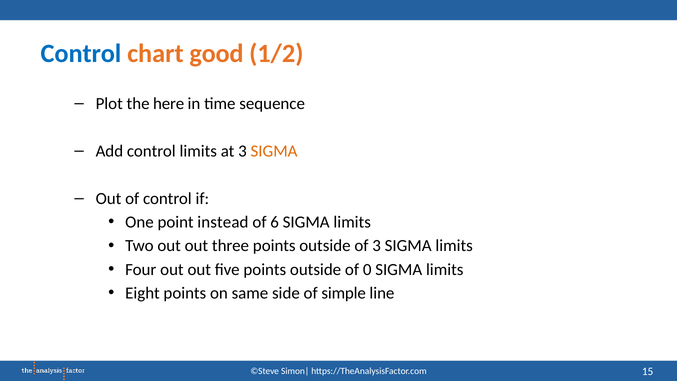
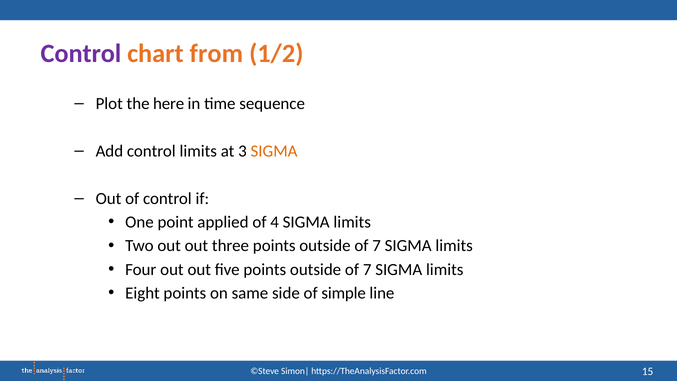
Control colour: blue -> purple (81, 53)
good: good -> from (216, 53)
instead: instead -> applied (223, 222)
6: 6 -> 4 (275, 222)
3: 3 -> 7 (377, 246)
0: 0 -> 7 (367, 269)
